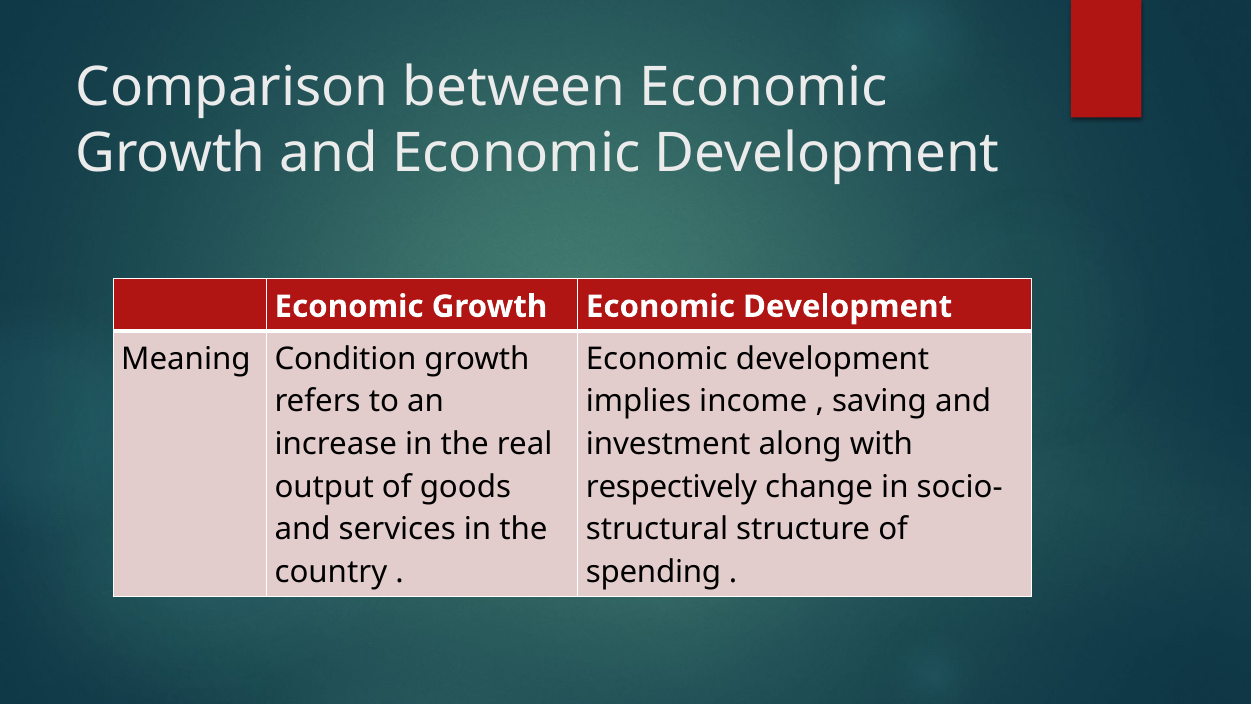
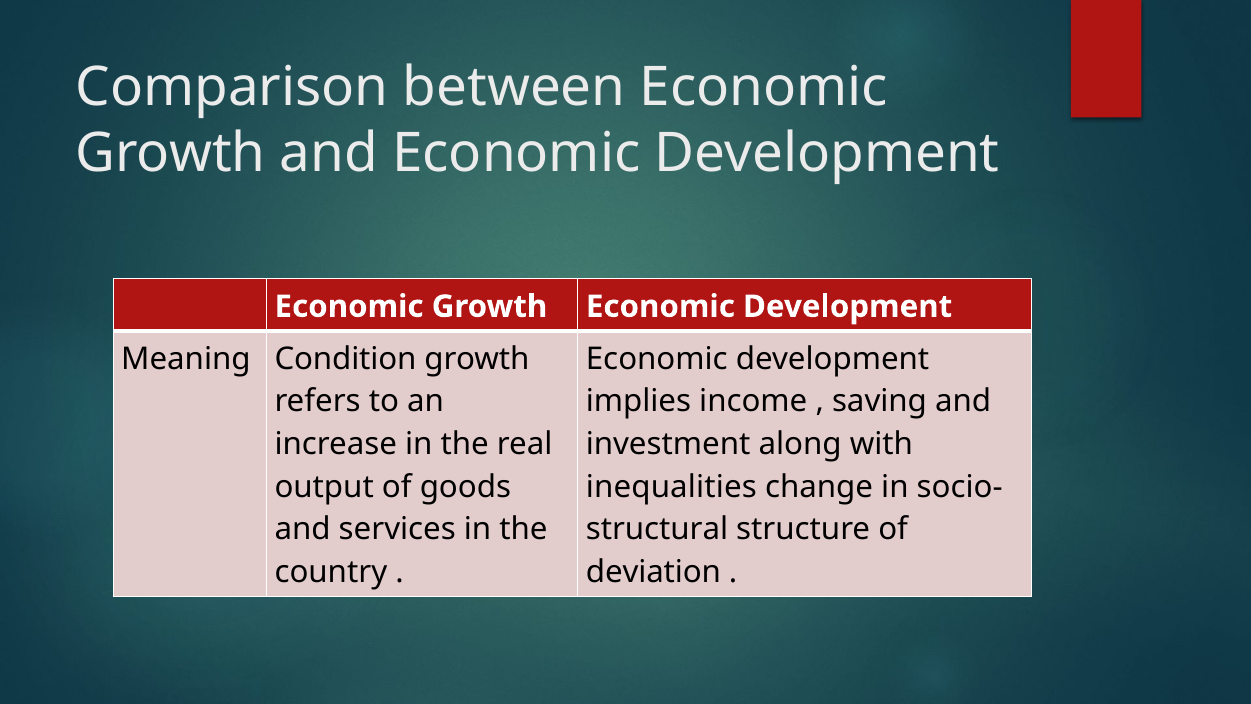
respectively: respectively -> inequalities (671, 487)
spending: spending -> deviation (653, 572)
